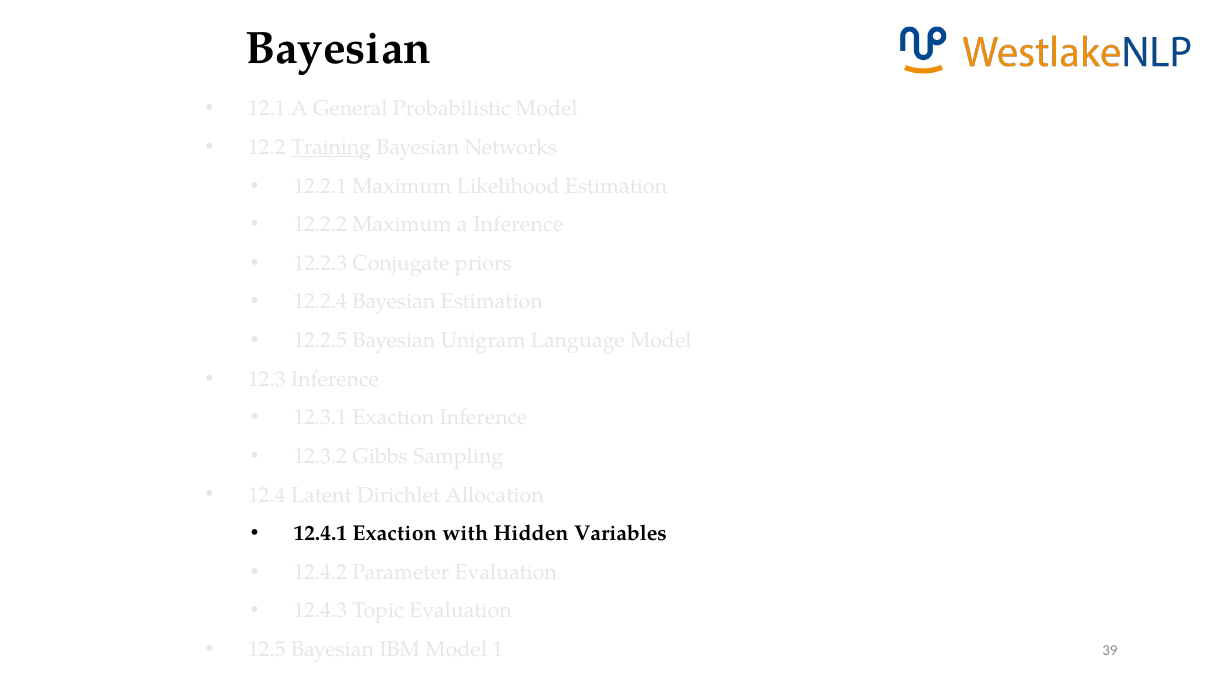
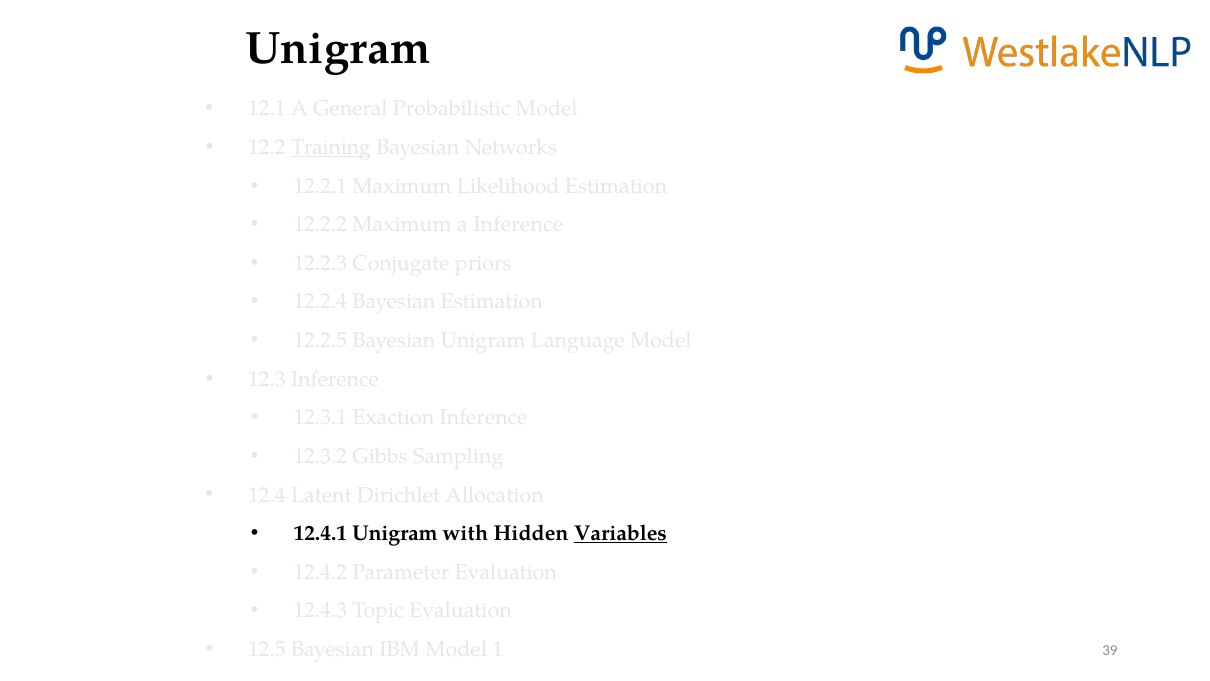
Bayesian: Bayesian -> Unigram (338, 49)
12.4.1 Exaction: Exaction -> Unigram (395, 533)
Variables underline: none -> present (620, 533)
